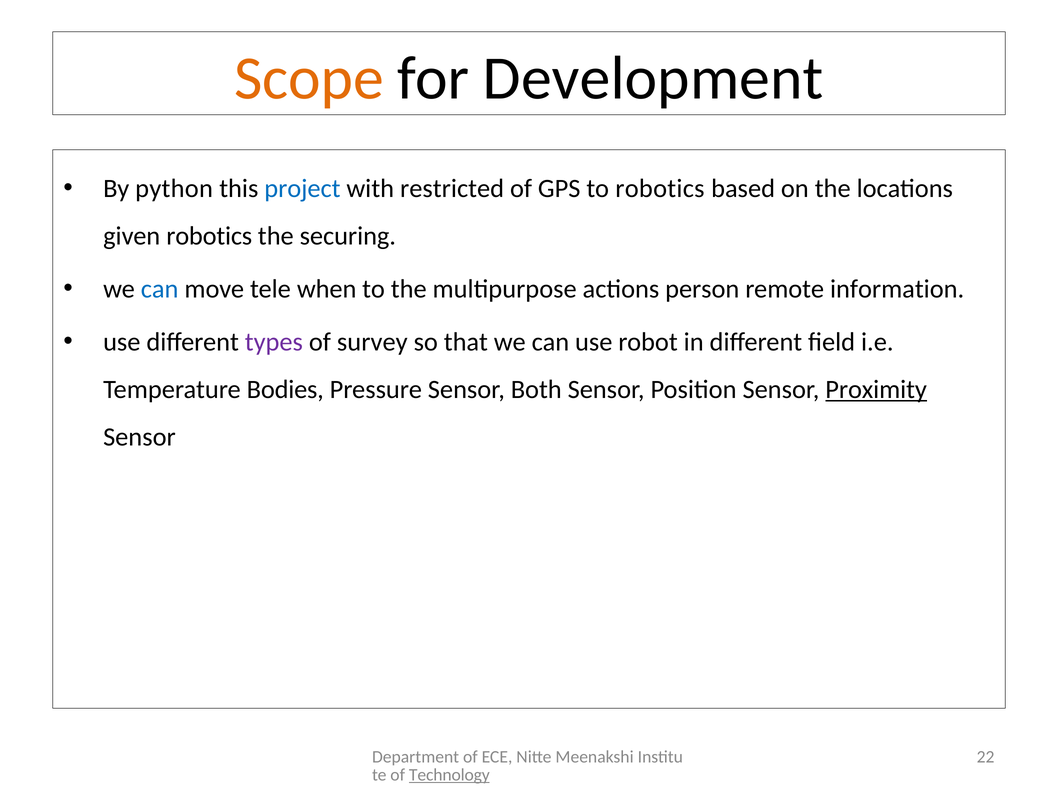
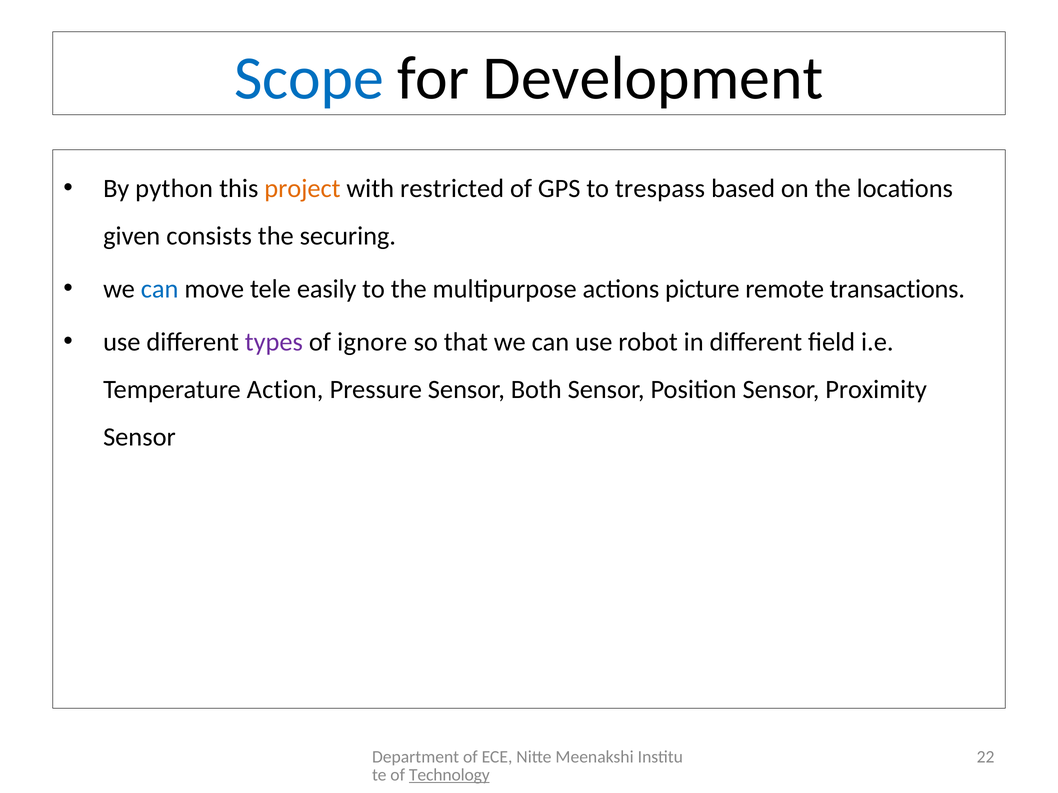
Scope colour: orange -> blue (309, 78)
project colour: blue -> orange (302, 189)
to robotics: robotics -> trespass (660, 189)
given robotics: robotics -> consists (209, 236)
when: when -> easily (327, 289)
person: person -> picture (702, 289)
information: information -> transactions (897, 289)
survey: survey -> ignore (372, 342)
Bodies: Bodies -> Action (285, 390)
Proximity underline: present -> none (876, 390)
